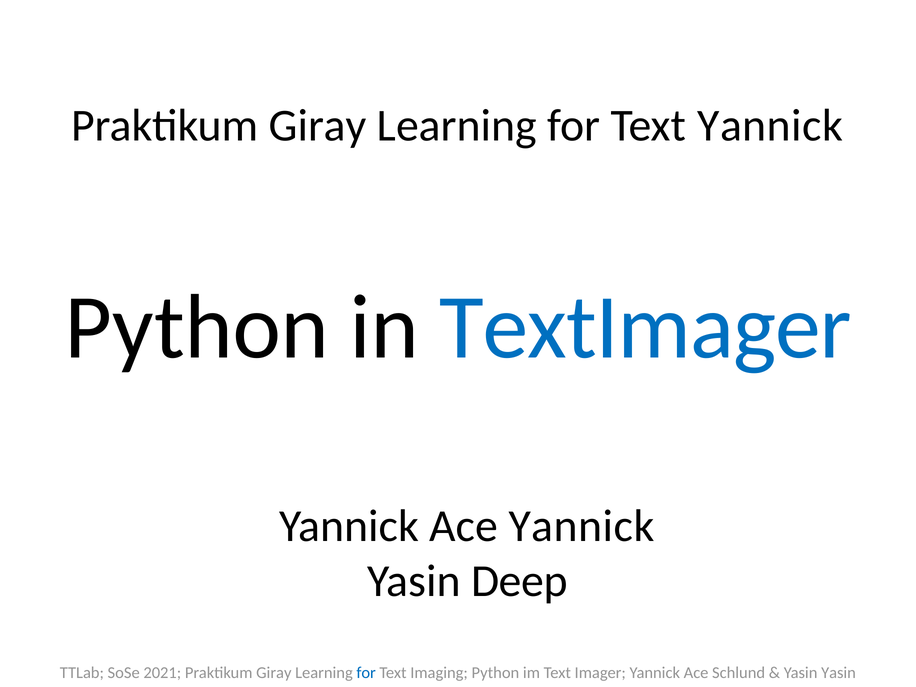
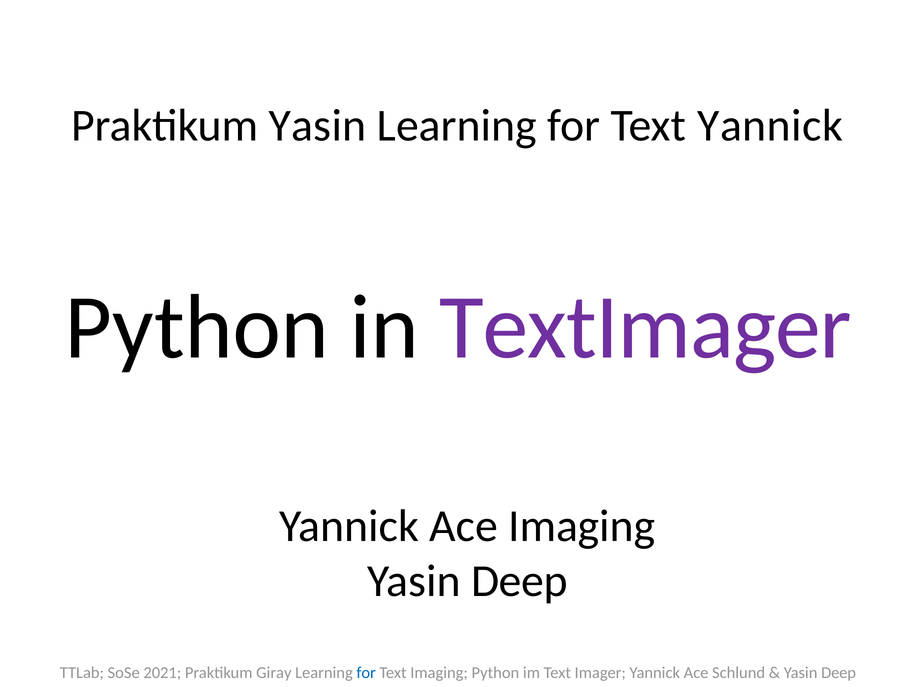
Giray: Giray -> Yasin (318, 126)
TextImager colour: blue -> purple (645, 328)
Ace Yannick: Yannick -> Imaging (582, 526)
Yasin: Yasin -> Deep (839, 673)
